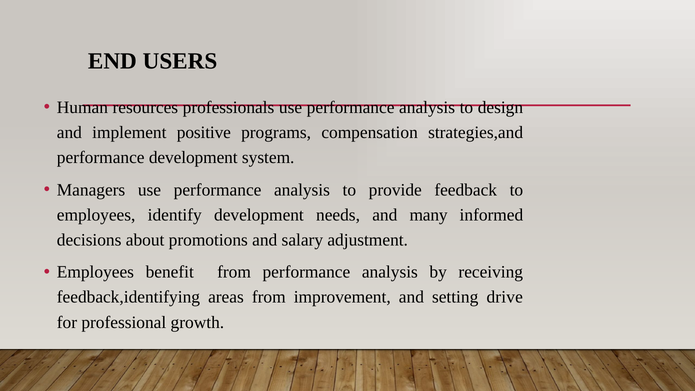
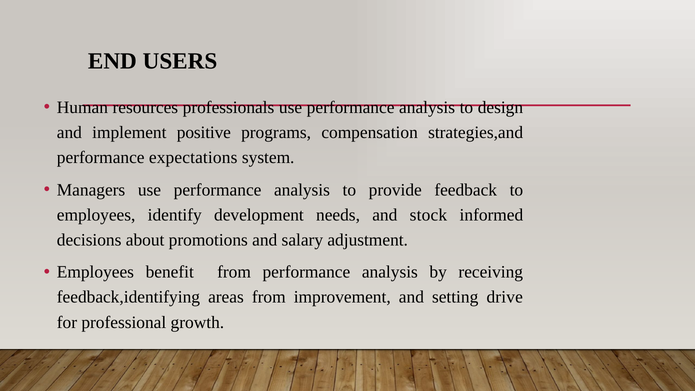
performance development: development -> expectations (193, 158)
many: many -> stock (428, 215)
